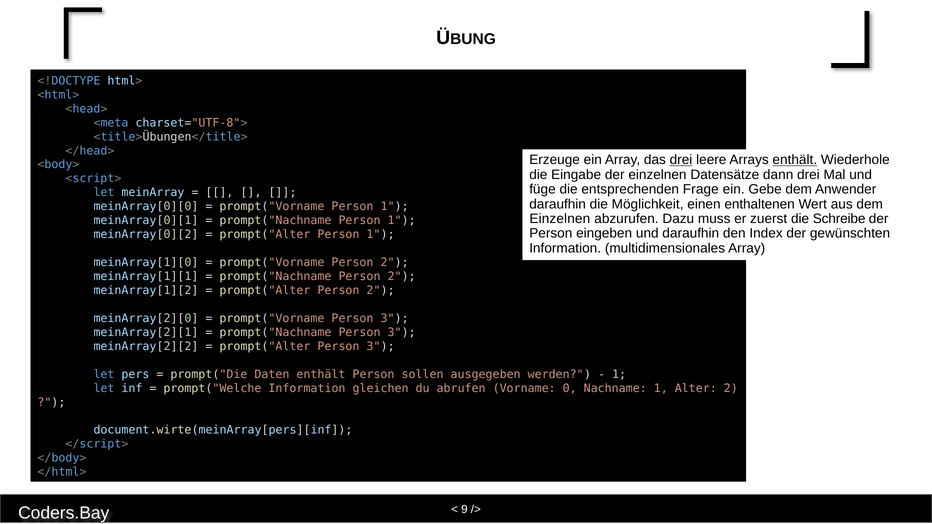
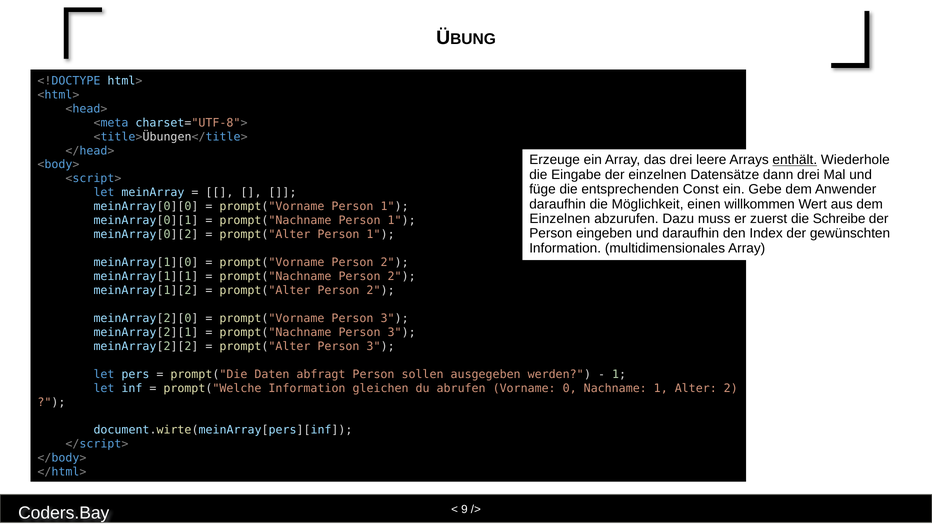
drei underline: present -> none (681, 160)
Frage: Frage -> Const (701, 189)
enthaltenen: enthaltenen -> willkommen (760, 204)
Daten enthält: enthält -> abfragt (321, 374)
